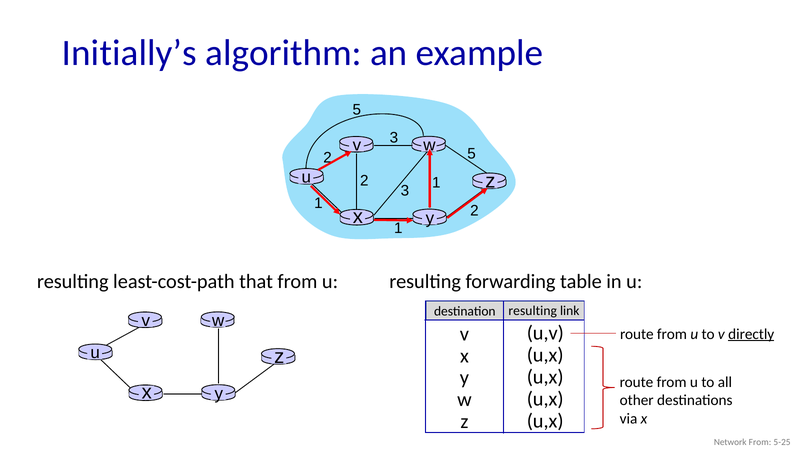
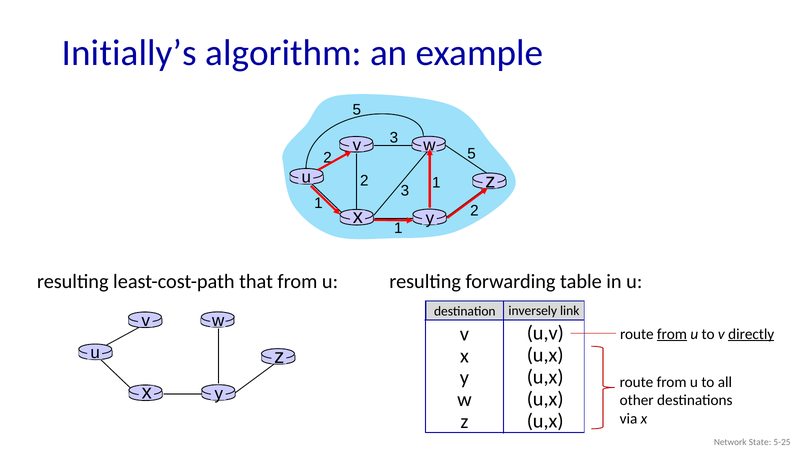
destination resulting: resulting -> inversely (533, 311)
from underline: none -> present (672, 334)
Network From: From -> State (760, 442)
